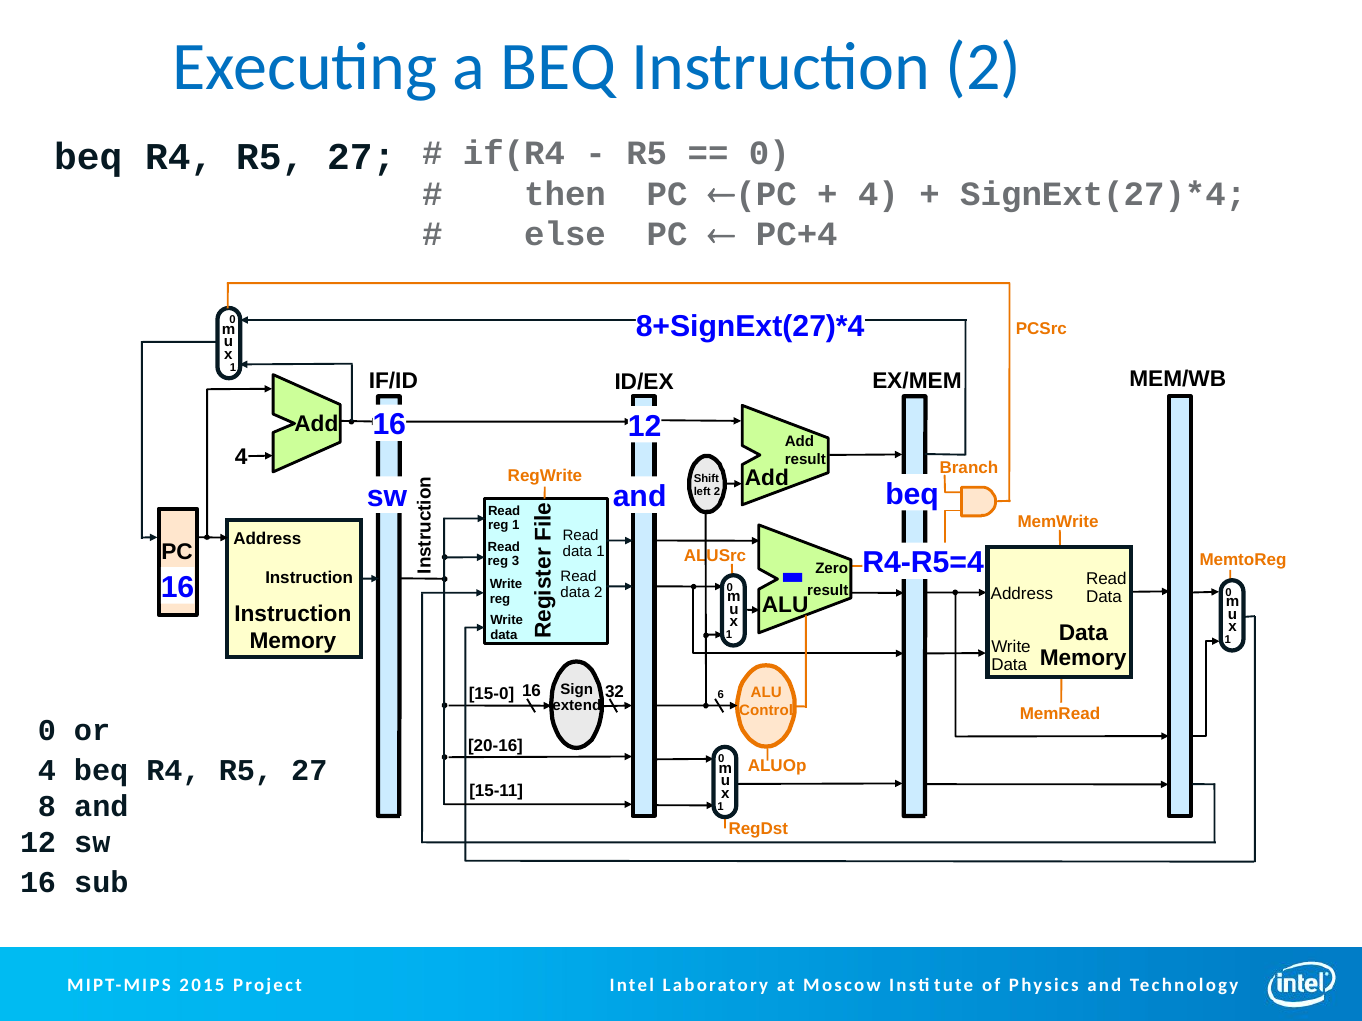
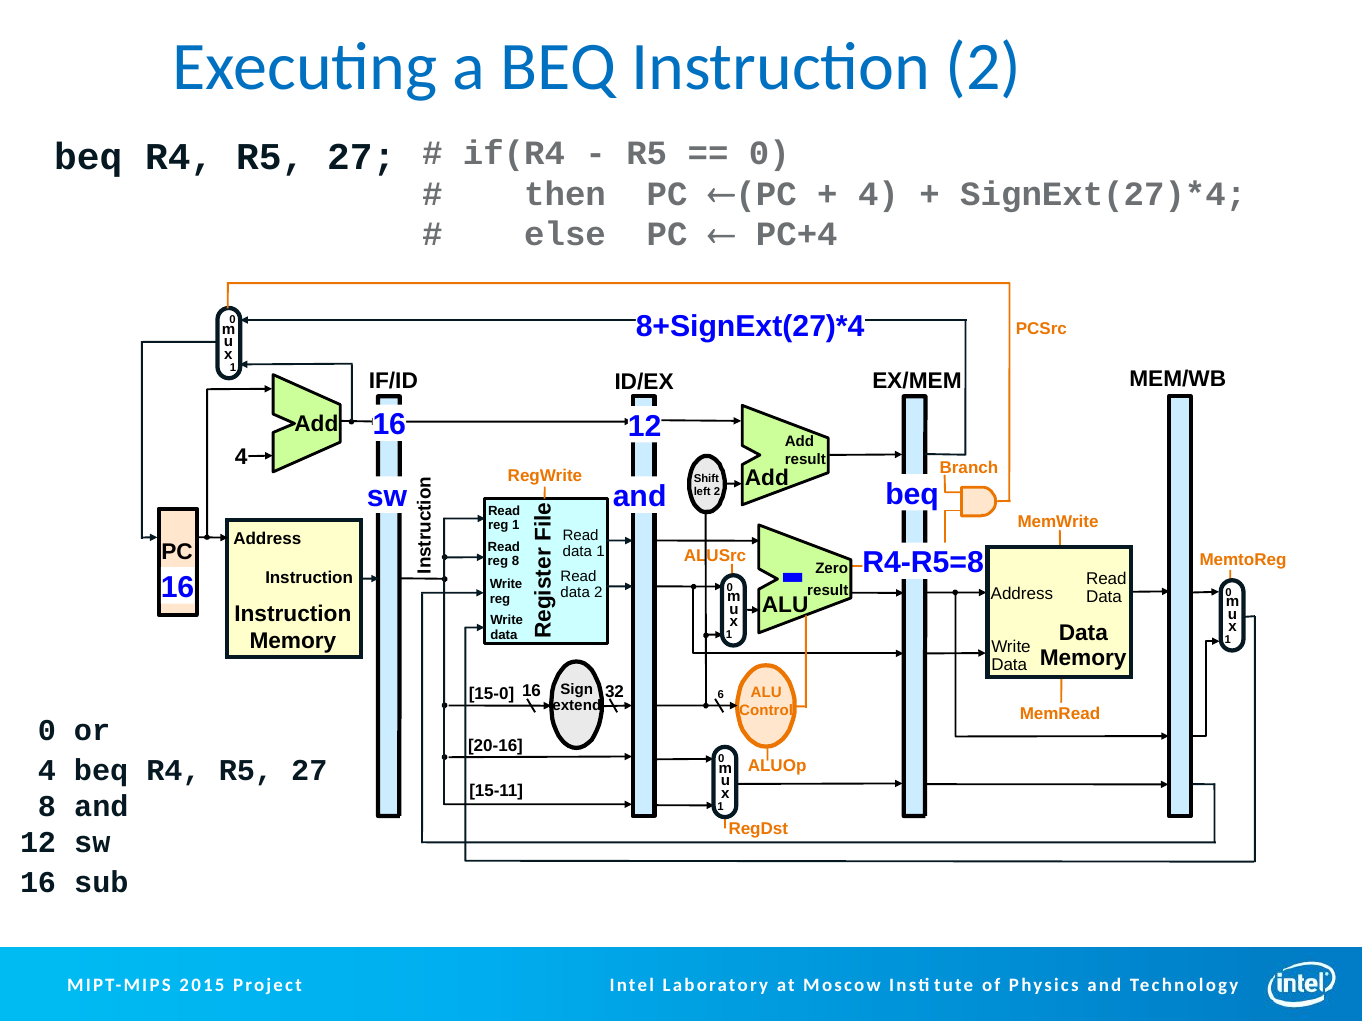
reg 3: 3 -> 8 (516, 561)
R4-R5=4: R4-R5=4 -> R4-R5=8 (923, 563)
